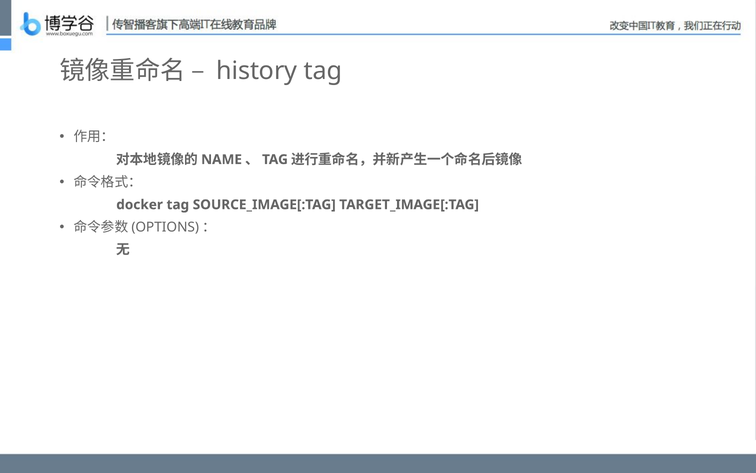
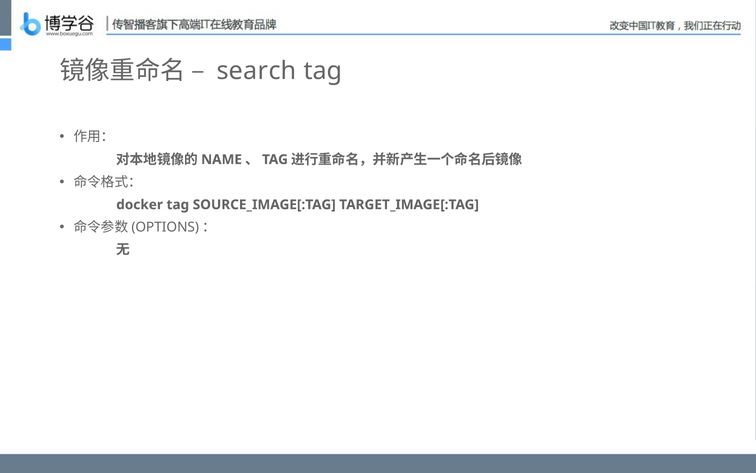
history: history -> search (257, 71)
